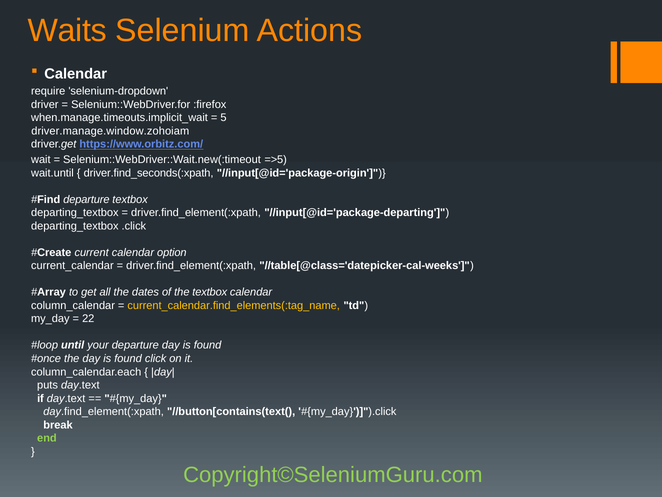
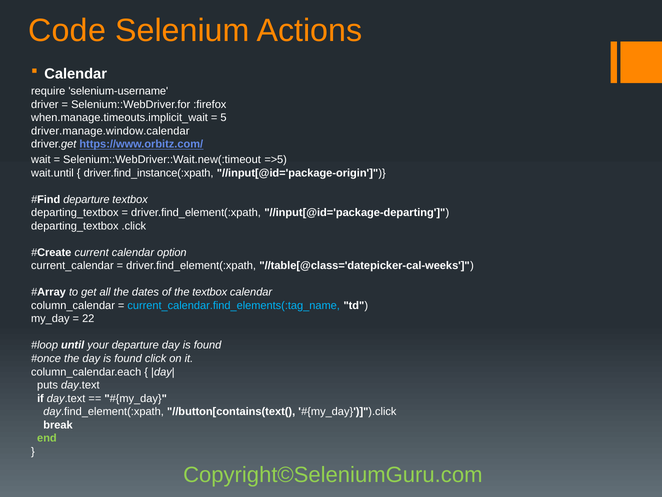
Waits: Waits -> Code (67, 30)
selenium-dropdown: selenium-dropdown -> selenium-username (118, 91)
driver.manage.window.zohoiam: driver.manage.window.zohoiam -> driver.manage.window.calendar (110, 131)
driver.find_seconds(:xpath: driver.find_seconds(:xpath -> driver.find_instance(:xpath (149, 173)
current_calendar.find_elements(:tag_name colour: yellow -> light blue (234, 305)
